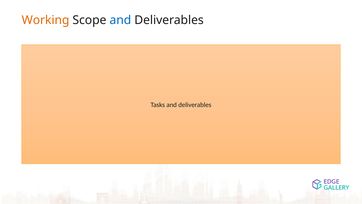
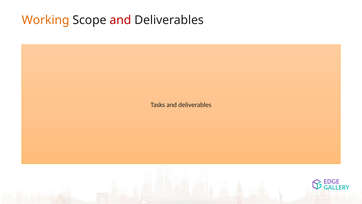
and colour: blue -> red (120, 20)
